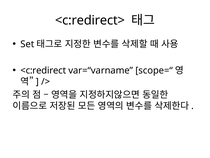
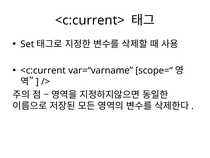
<c:redirect>: <c:redirect> -> <c:current> (90, 20)
<c:redirect: <c:redirect -> <c:current (43, 70)
